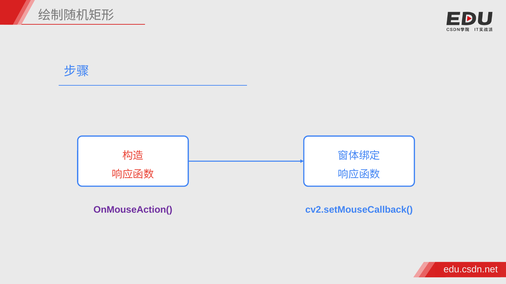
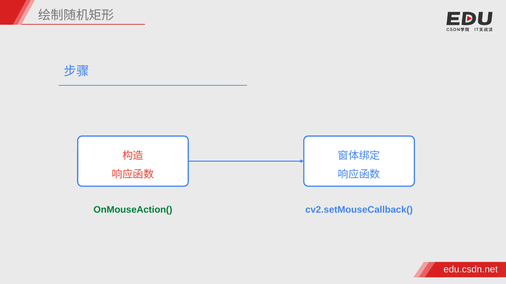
OnMouseAction( colour: purple -> green (133, 210)
